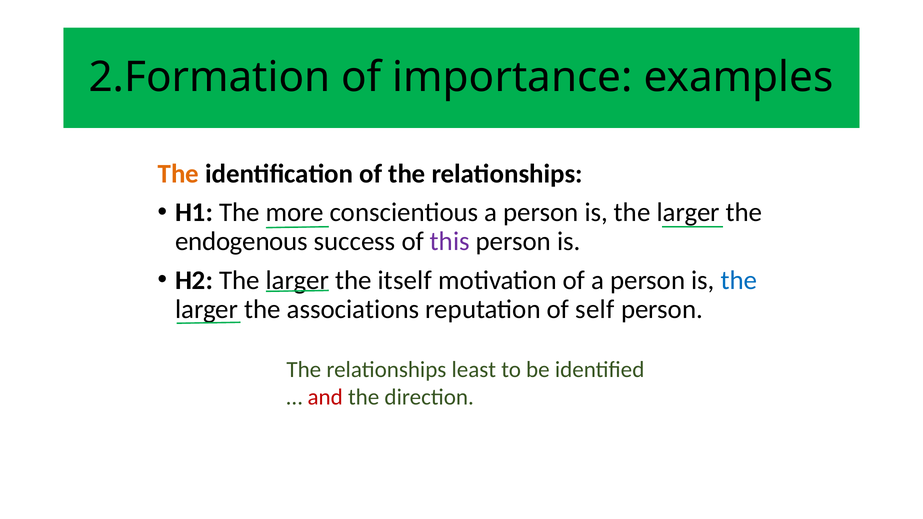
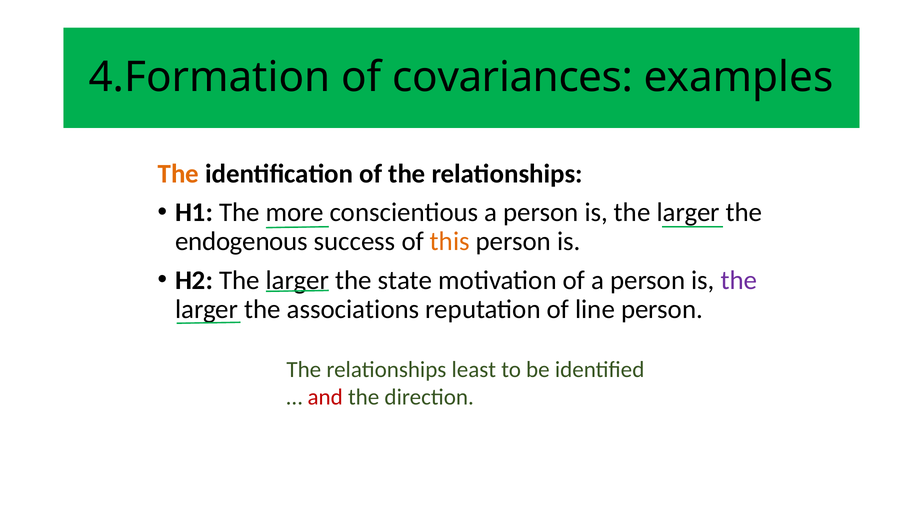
2.Formation: 2.Formation -> 4.Formation (210, 78)
importance: importance -> covariances (513, 78)
this colour: purple -> orange (450, 242)
itself: itself -> state (405, 280)
the colour: blue -> purple (739, 280)
self: self -> line (595, 309)
